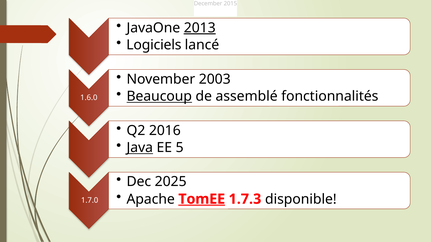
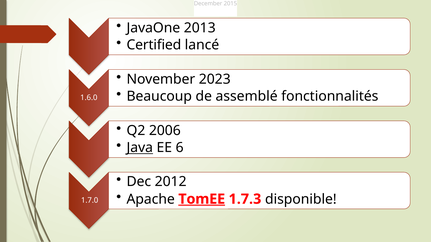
2013 underline: present -> none (200, 28)
Logiciels: Logiciels -> Certified (154, 45)
2003: 2003 -> 2023 (215, 79)
Beaucoup underline: present -> none (159, 96)
2016: 2016 -> 2006 (165, 131)
5: 5 -> 6 (180, 148)
2025: 2025 -> 2012 (171, 182)
